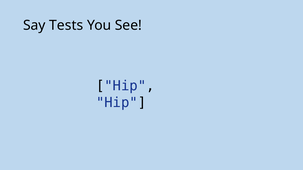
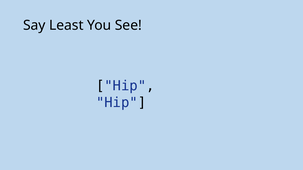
Tests: Tests -> Least (66, 25)
